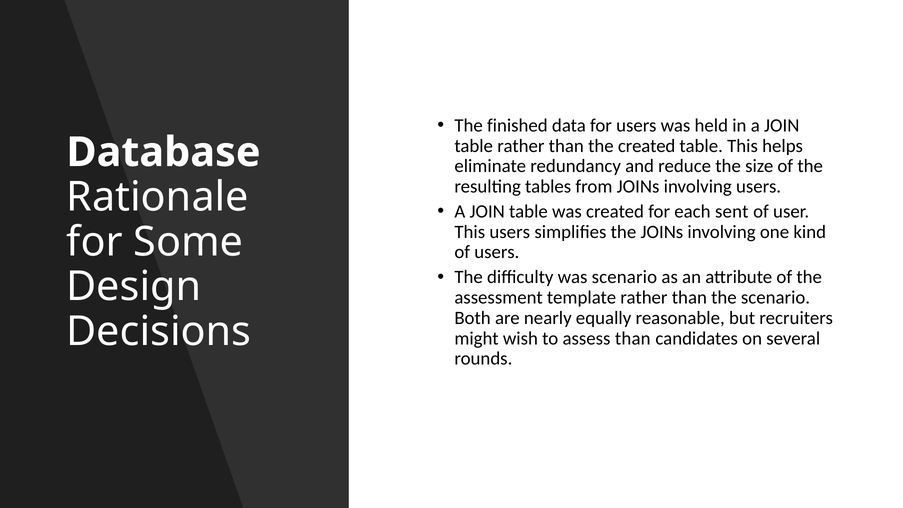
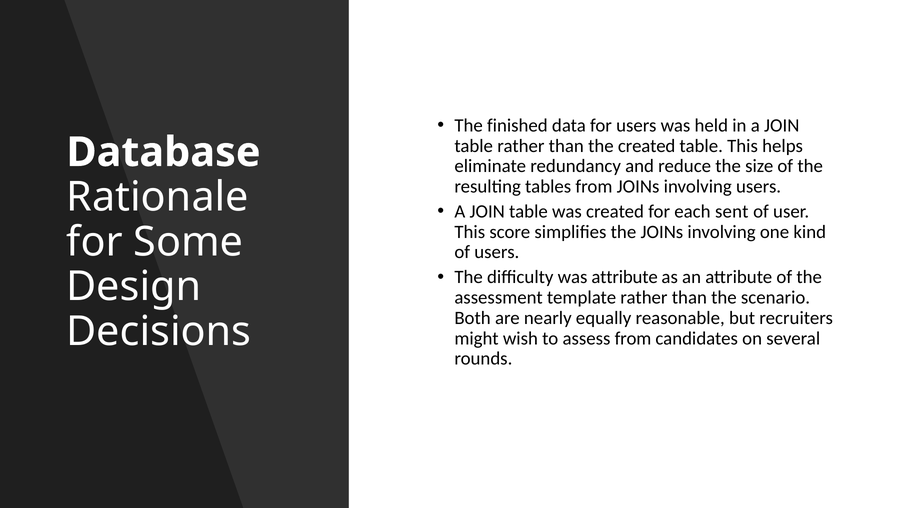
This users: users -> score (510, 232)
was scenario: scenario -> attribute (625, 277)
assess than: than -> from (633, 338)
